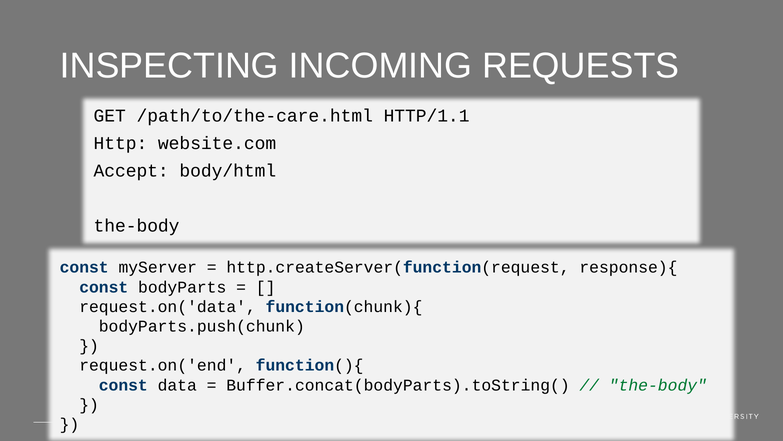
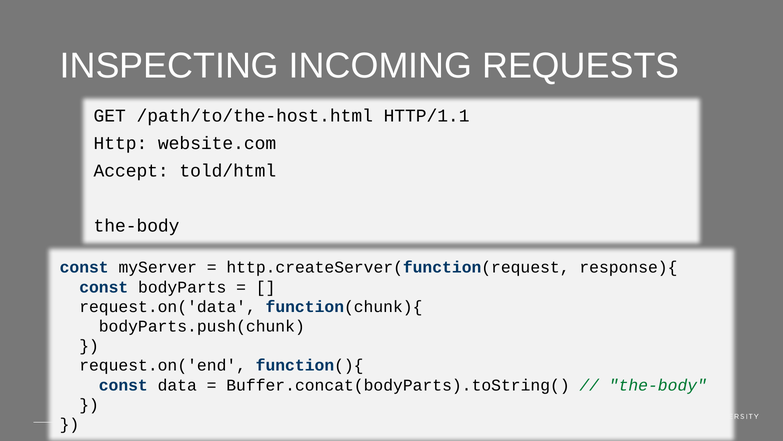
/path/to/the-care.html: /path/to/the-care.html -> /path/to/the-host.html (255, 115)
body/html: body/html -> told/html (228, 171)
